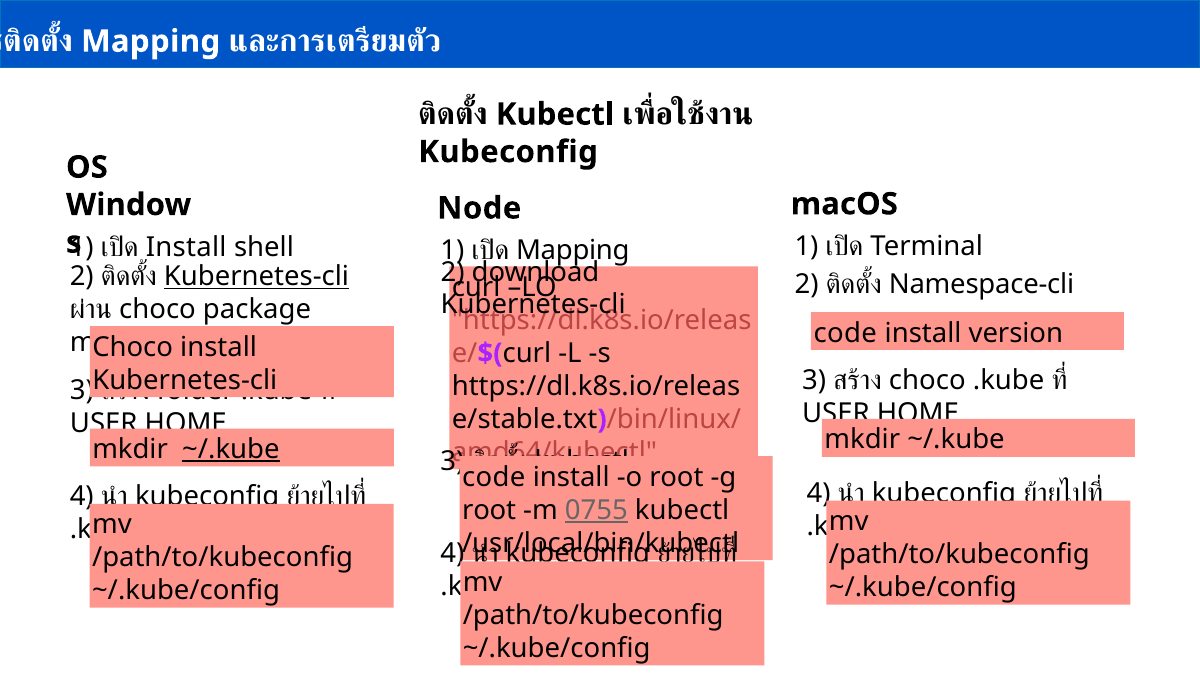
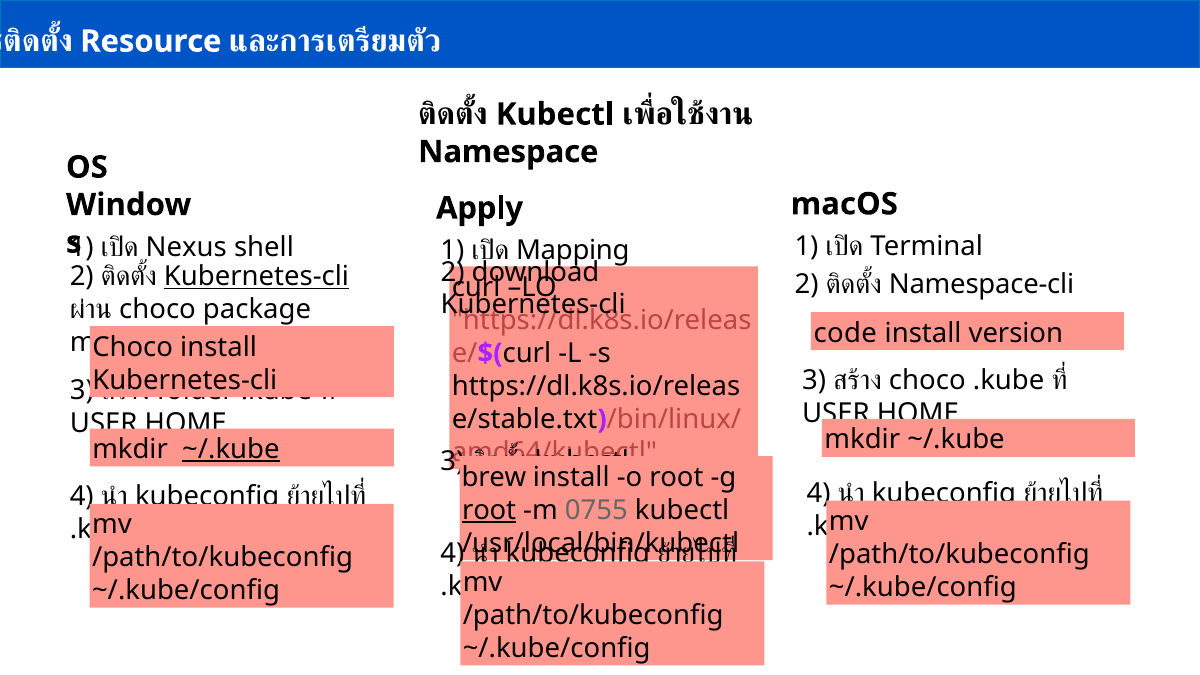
Mapping: Mapping -> Resource (151, 41)
Kubeconfig: Kubeconfig -> Namespace (508, 152)
Node: Node -> Apply (480, 208)
Install: Install -> Nexus (186, 247)
code: code -> brew (494, 477)
root underline: none -> present (489, 510)
0755 underline: present -> none (596, 510)
